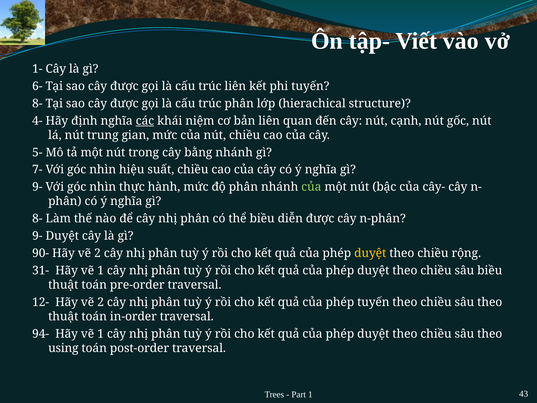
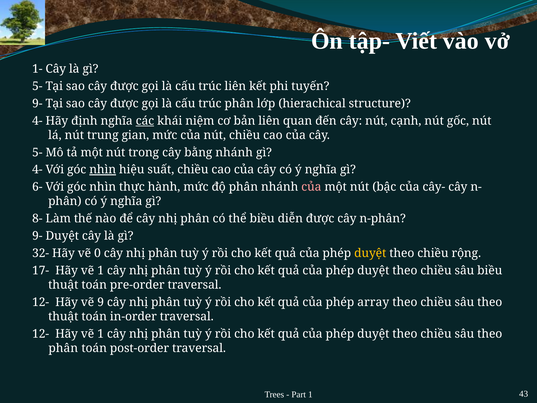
6-: 6- -> 5- (37, 86)
8-: 8- -> 9- (37, 103)
7-: 7- -> 4- (37, 170)
nhìn underline: none -> present (103, 170)
9-: 9- -> 6- (37, 187)
của colour: light green -> pink (311, 187)
90-: 90- -> 32- (41, 253)
2: 2 -> 0 (97, 253)
31-: 31- -> 17- (41, 270)
12- Hãy vẽ 2: 2 -> 9 (101, 302)
phép tuyến: tuyến -> array (373, 302)
94-: 94- -> 12- (41, 334)
using: using -> phân (63, 348)
